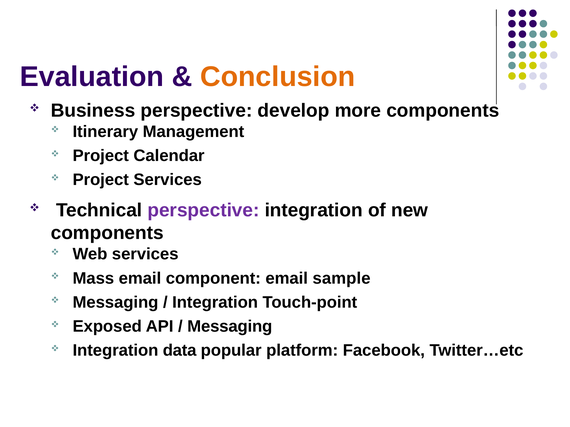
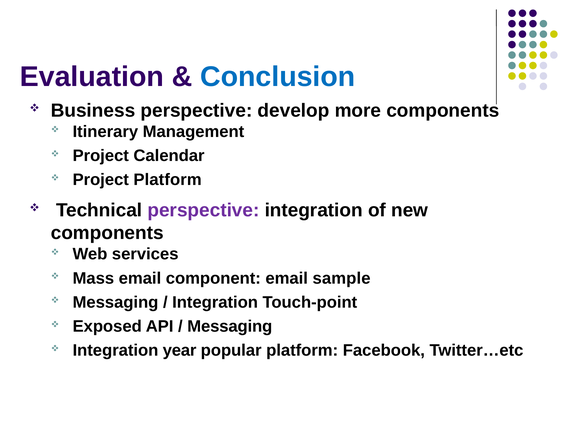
Conclusion colour: orange -> blue (278, 77)
Project Services: Services -> Platform (168, 180)
data: data -> year (180, 351)
